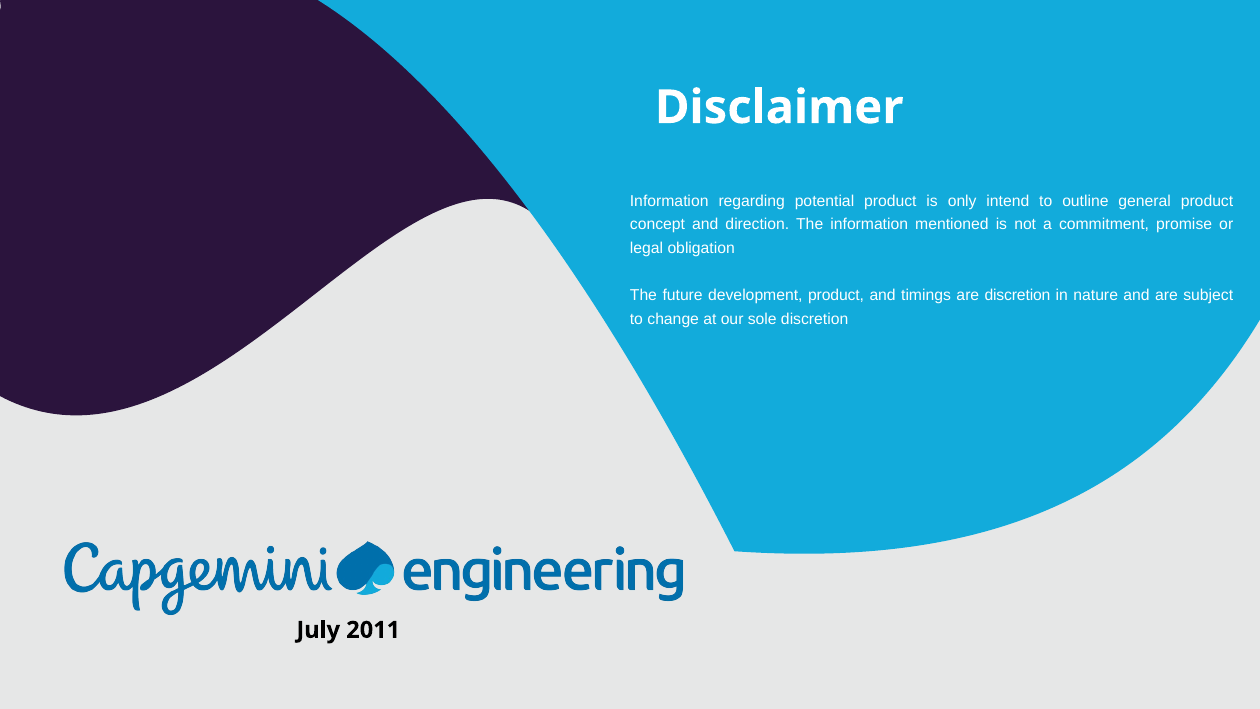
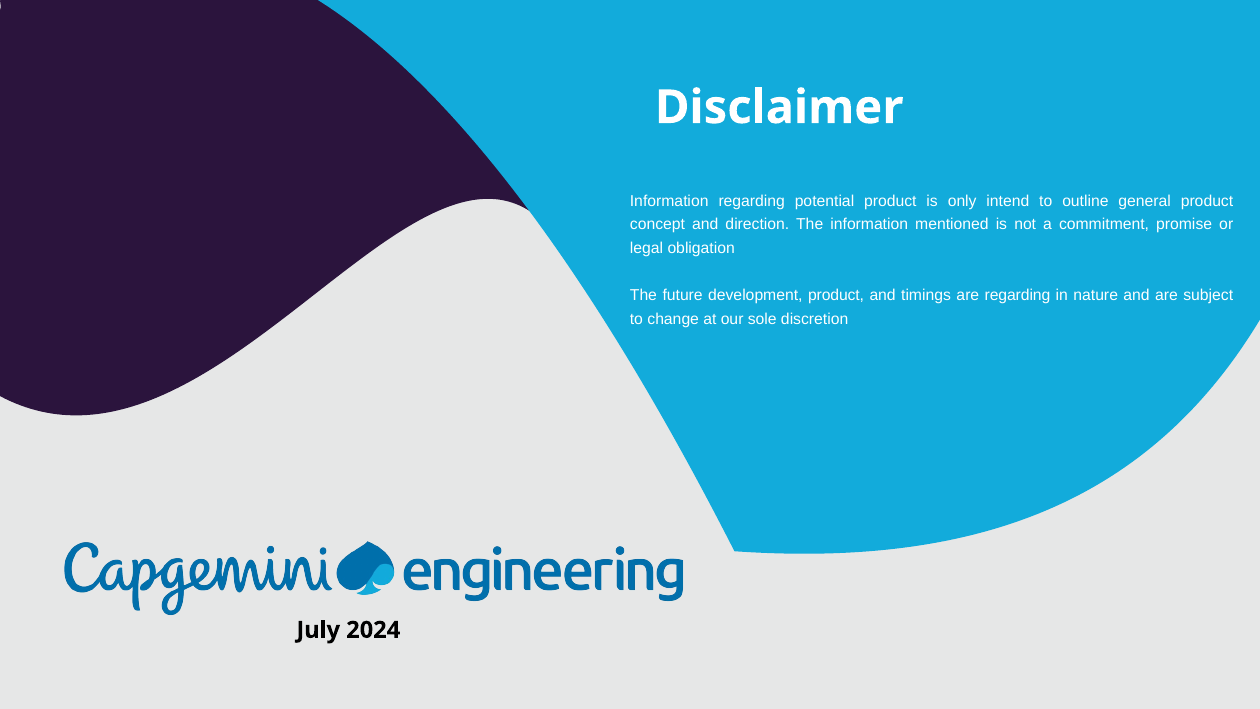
are discretion: discretion -> regarding (1017, 295)
2011: 2011 -> 2024 (373, 630)
